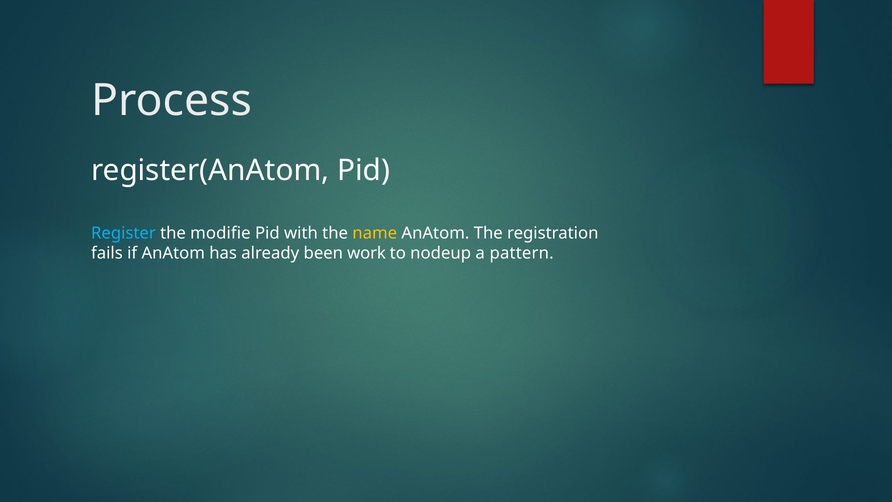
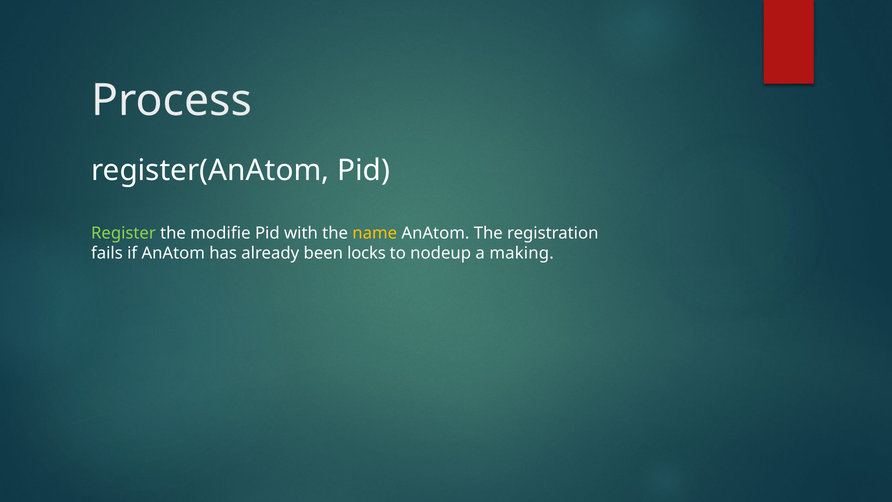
Register colour: light blue -> light green (123, 233)
work: work -> locks (367, 253)
pattern: pattern -> making (522, 253)
